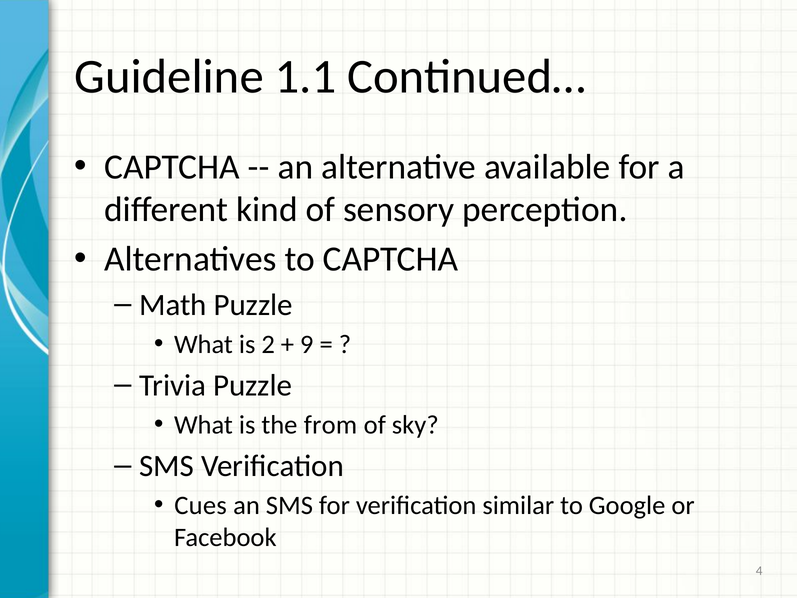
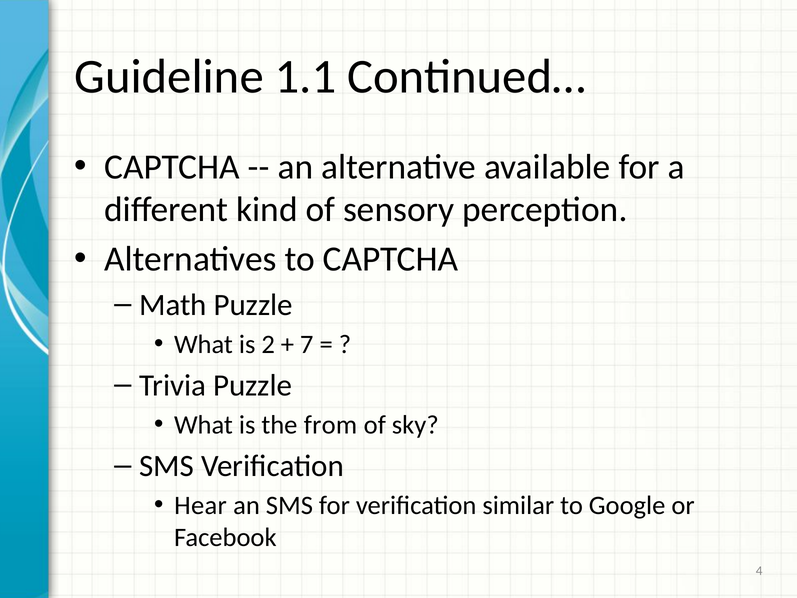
9: 9 -> 7 (307, 344)
Cues: Cues -> Hear (201, 505)
